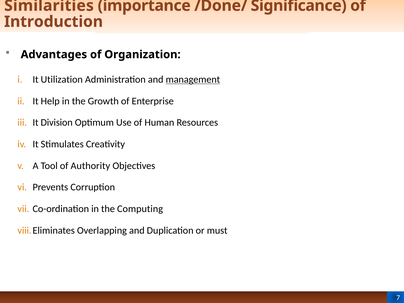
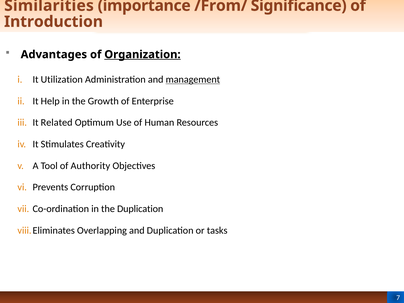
/Done/: /Done/ -> /From/ (221, 6)
Organization underline: none -> present (142, 55)
Division: Division -> Related (57, 123)
the Computing: Computing -> Duplication (140, 209)
must: must -> tasks (217, 230)
